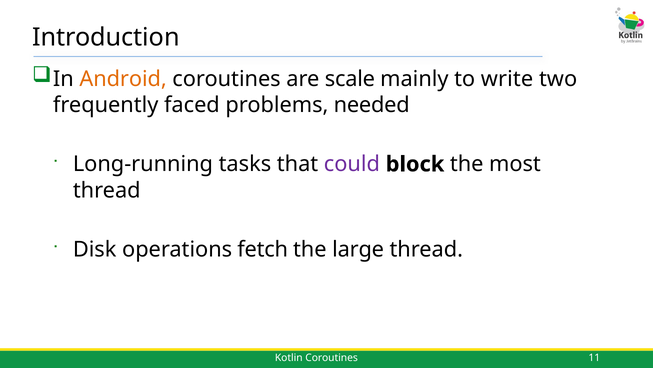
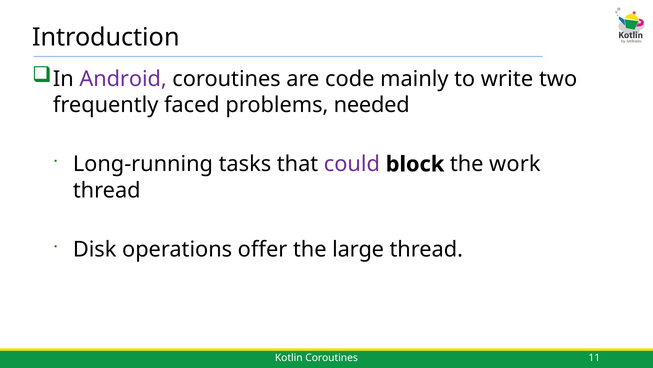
Android colour: orange -> purple (123, 79)
scale: scale -> code (350, 79)
most: most -> work (515, 164)
fetch: fetch -> offer (263, 249)
